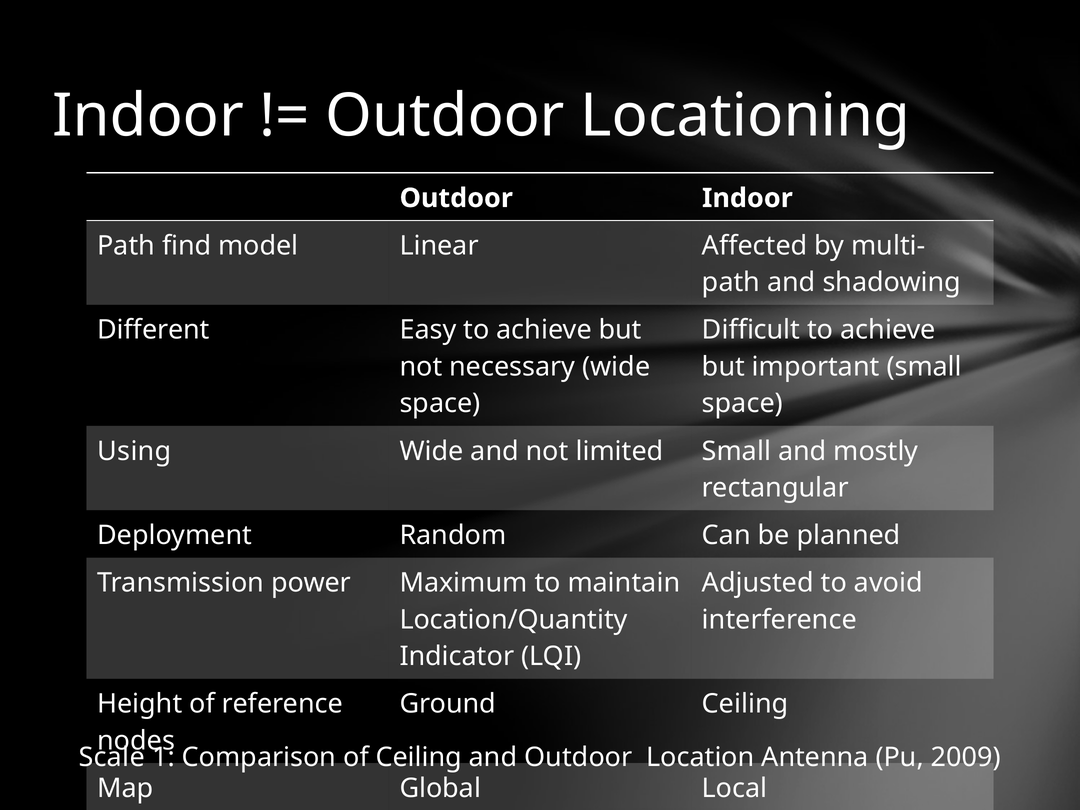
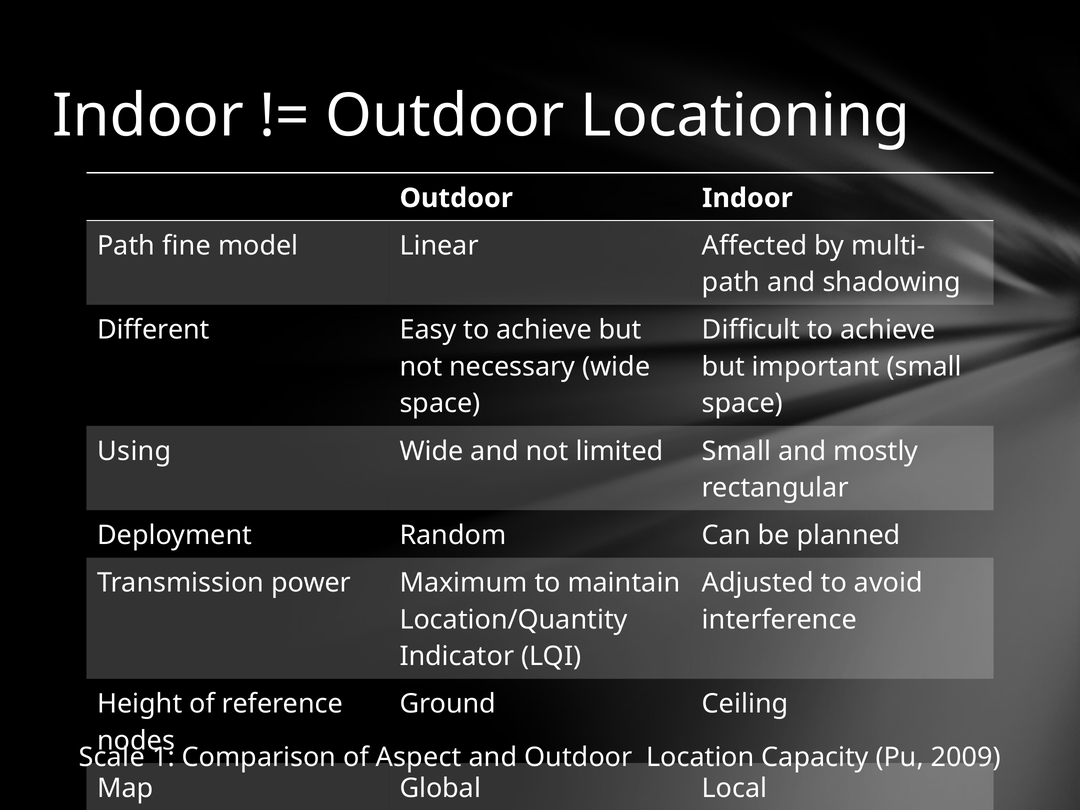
find: find -> fine (186, 246)
of Ceiling: Ceiling -> Aspect (419, 758)
Antenna: Antenna -> Capacity (815, 758)
